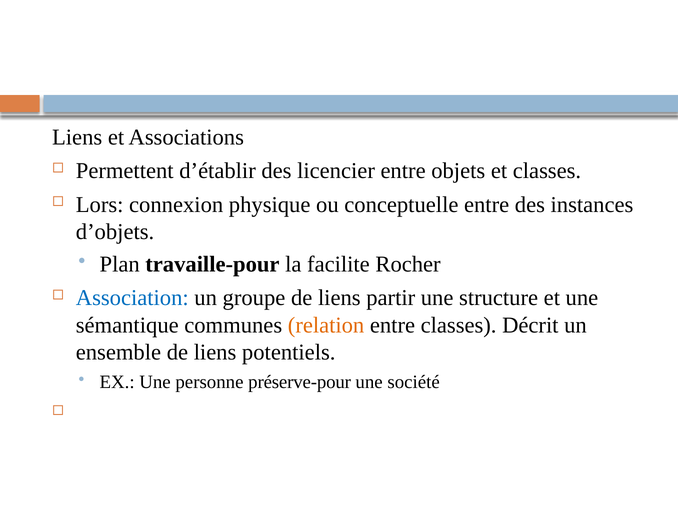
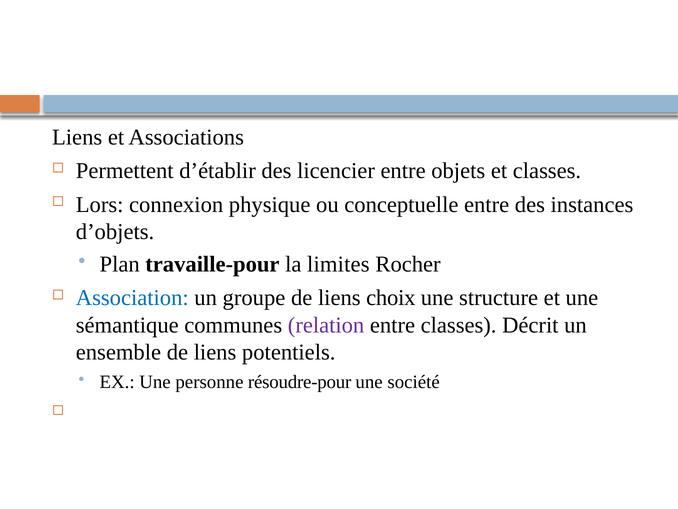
facilite: facilite -> limites (338, 264)
partir: partir -> choix (391, 298)
relation colour: orange -> purple (326, 325)
préserve-pour: préserve-pour -> résoudre-pour (300, 382)
